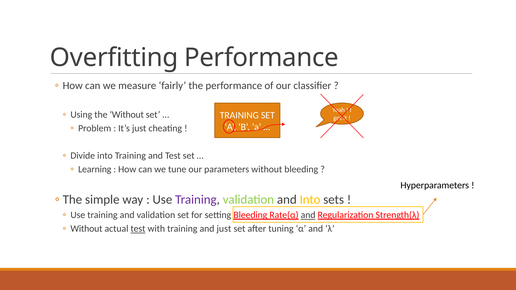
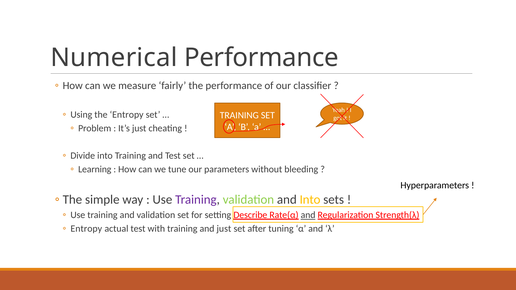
Overfitting: Overfitting -> Numerical (114, 58)
the Without: Without -> Entropy (127, 115)
setting Bleeding: Bleeding -> Describe (250, 215)
Without: Without -> Entropy (86, 229)
test underline: present -> none (138, 229)
